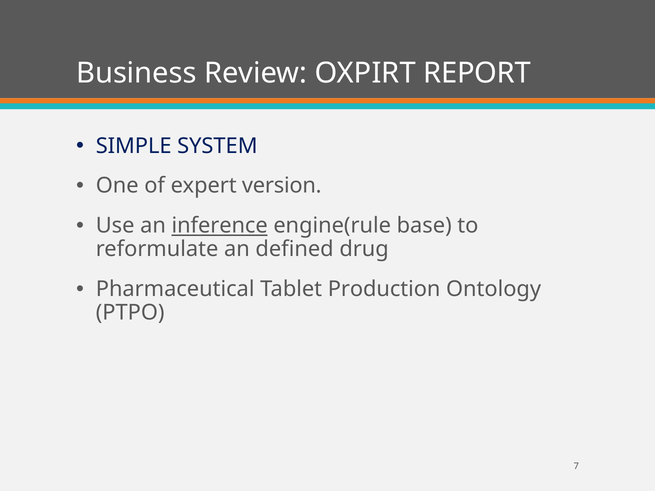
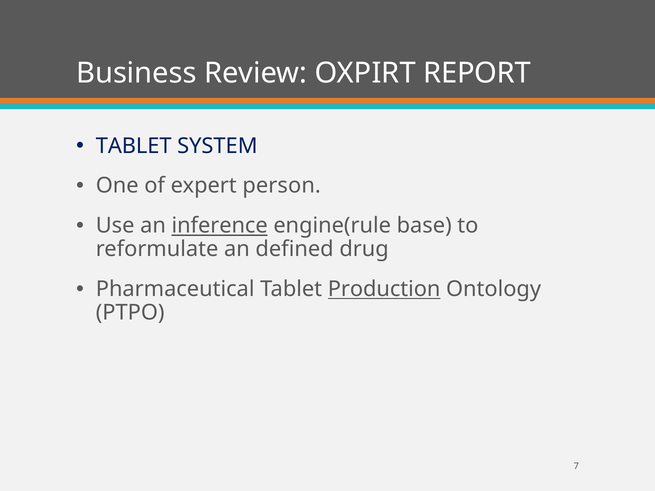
SIMPLE: SIMPLE -> TABLET (134, 146)
version: version -> person (282, 186)
Production underline: none -> present (384, 289)
